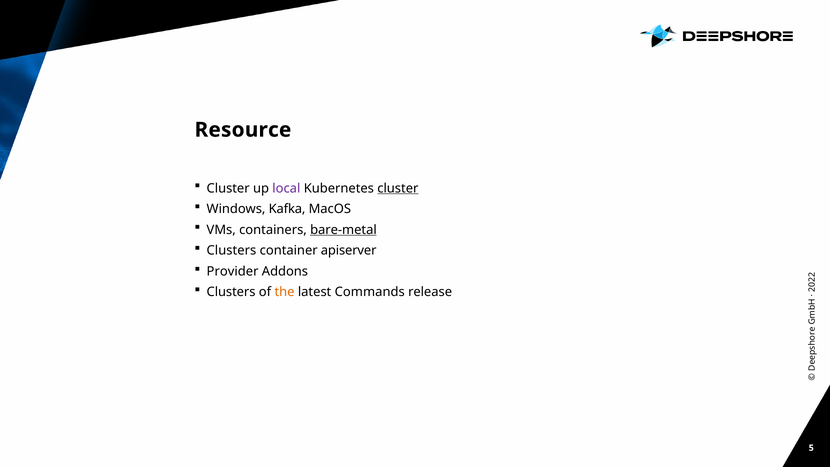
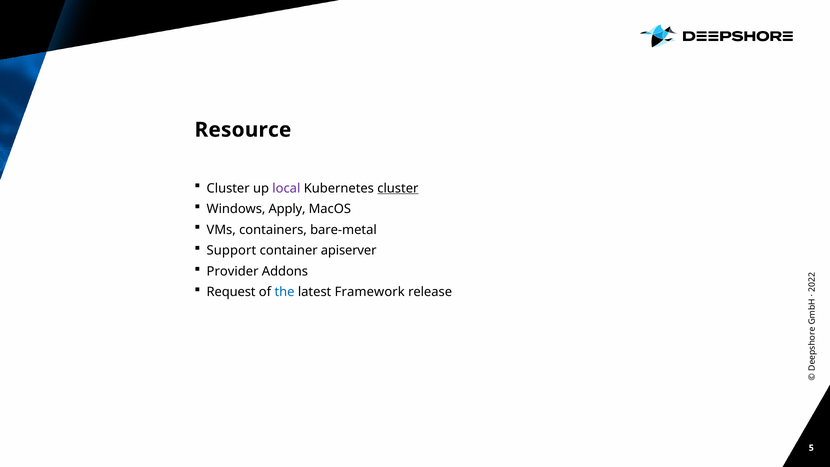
Kafka: Kafka -> Apply (287, 209)
bare-metal underline: present -> none (343, 230)
Clusters: Clusters -> Support (231, 250)
Clusters: Clusters -> Request (231, 292)
the colour: orange -> blue (285, 292)
Commands: Commands -> Framework (370, 292)
